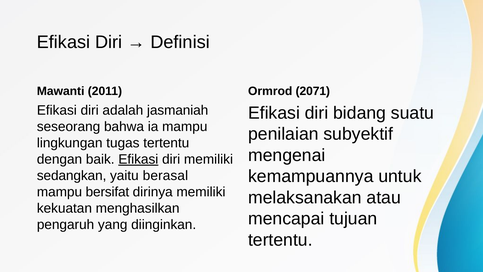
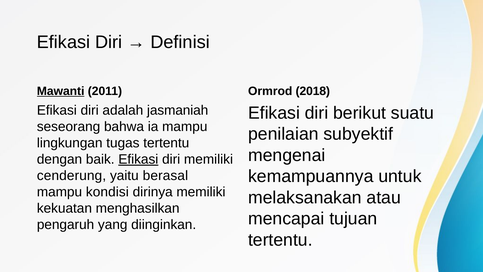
Mawanti underline: none -> present (61, 91)
2071: 2071 -> 2018 (313, 91)
bidang: bidang -> berikut (360, 113)
sedangkan: sedangkan -> cenderung (71, 175)
bersifat: bersifat -> kondisi (107, 192)
